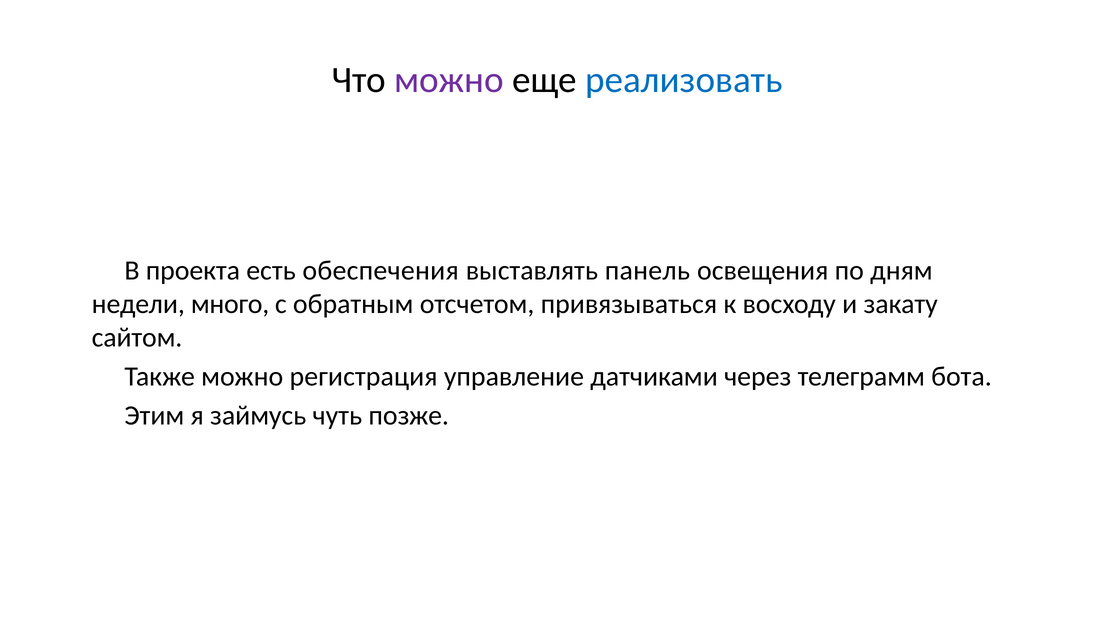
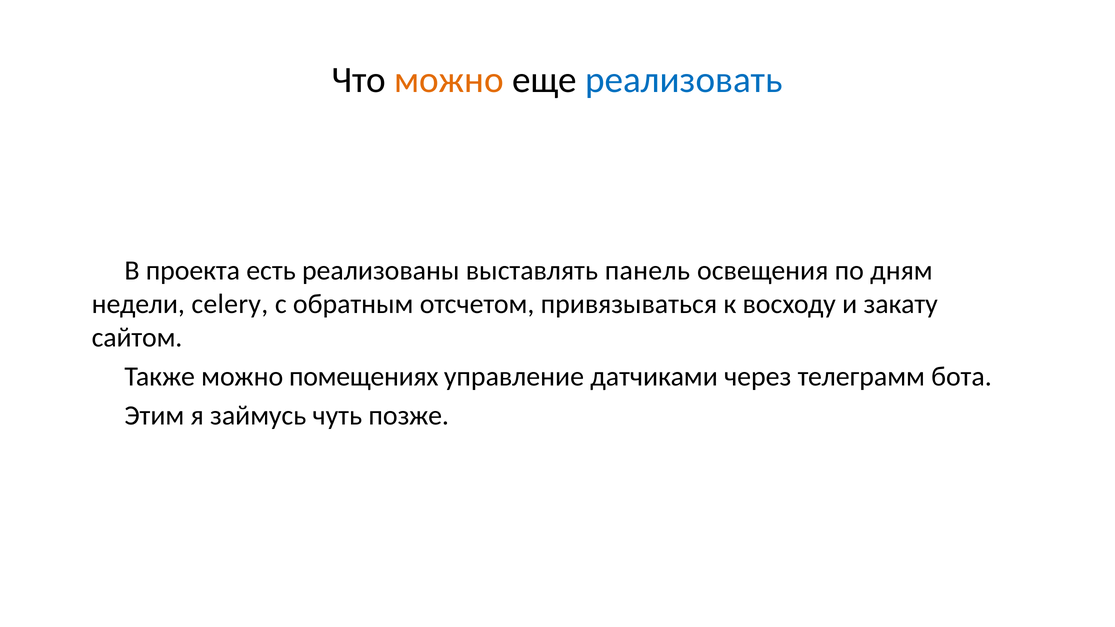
можно colour: purple -> orange (449, 80)
обеспечения: обеспечения -> реализованы (381, 271)
много: много -> celery (230, 304)
регистрация: регистрация -> помещениях (364, 377)
